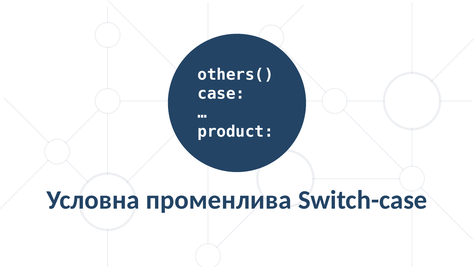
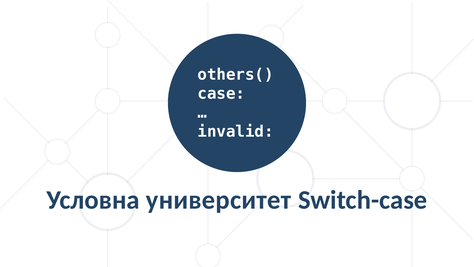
product: product -> invalid (236, 131)
променлива: променлива -> университет (219, 200)
